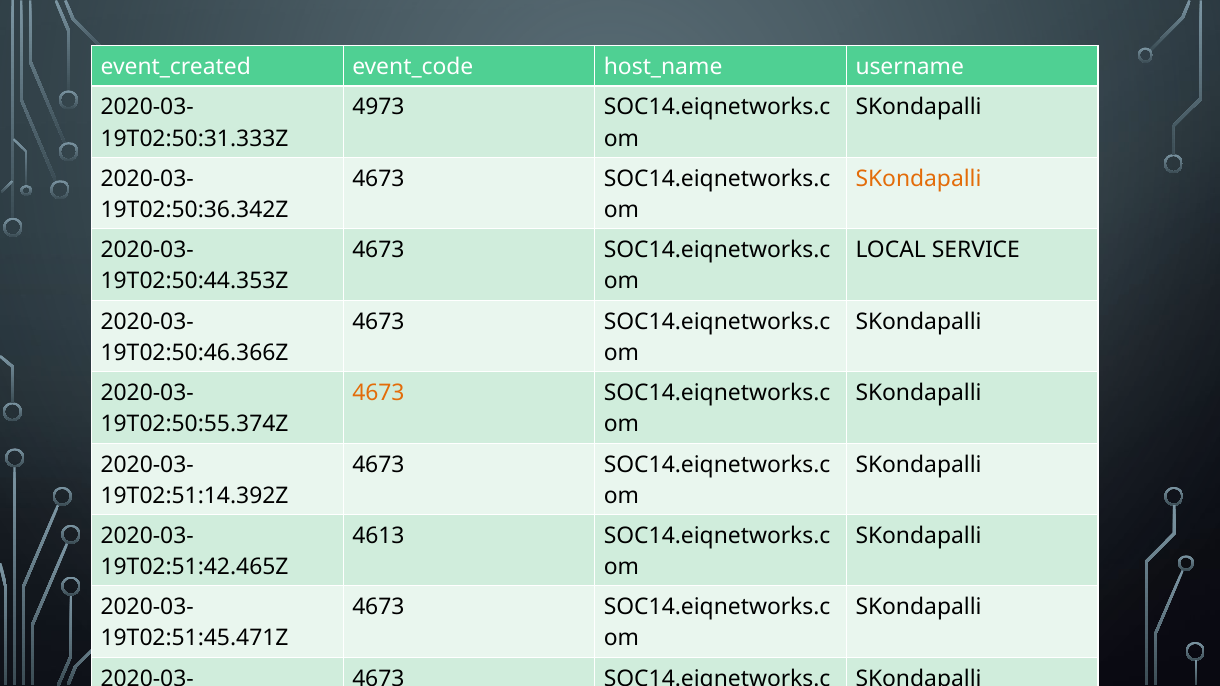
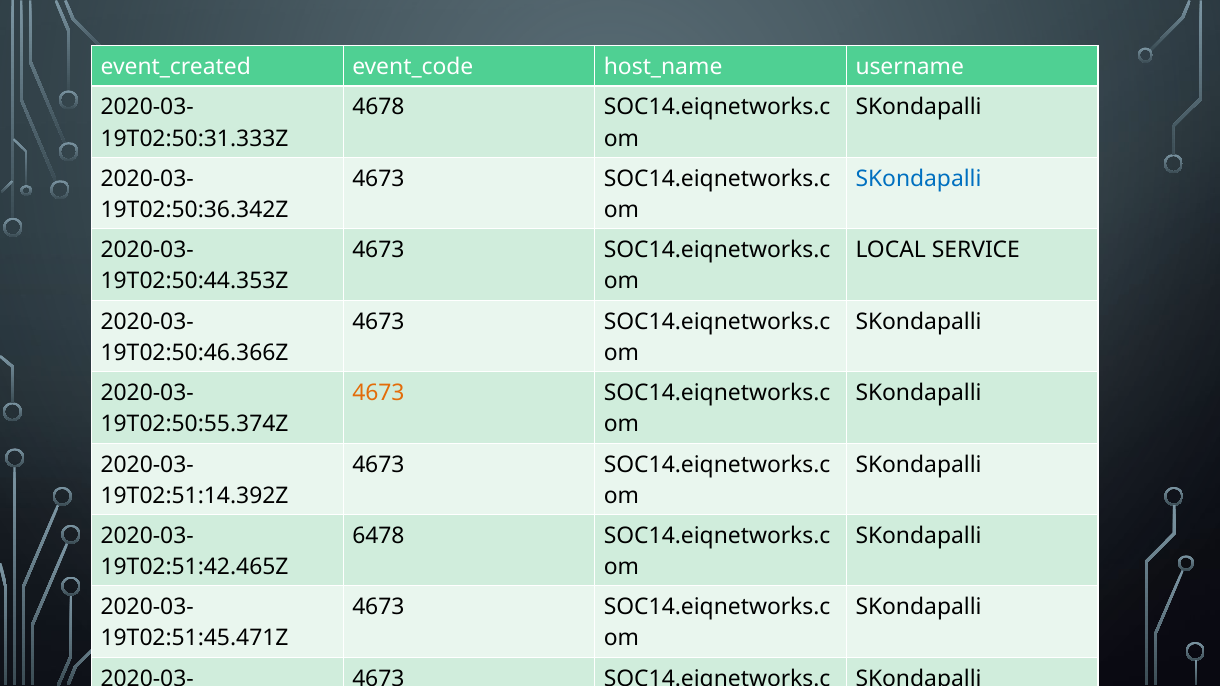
4973: 4973 -> 4678 (378, 107)
SKondapalli colour: orange -> blue (919, 179)
4613: 4613 -> 6478 (378, 536)
